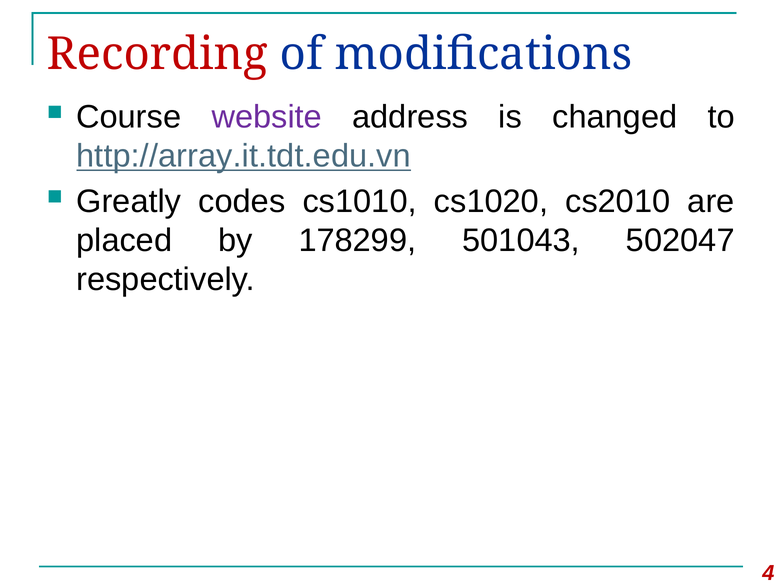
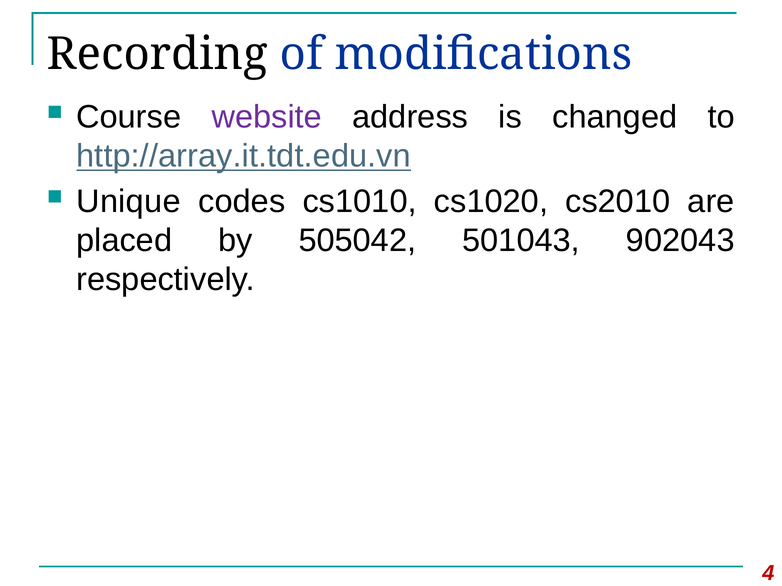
Recording colour: red -> black (157, 54)
Greatly: Greatly -> Unique (129, 202)
178299: 178299 -> 505042 (357, 241)
502047: 502047 -> 902043 (680, 241)
